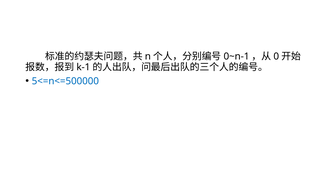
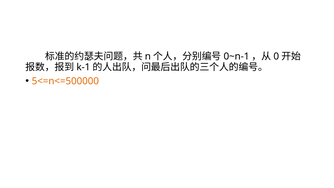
5<=n<=500000 colour: blue -> orange (65, 81)
